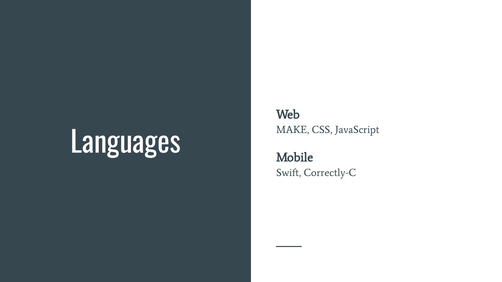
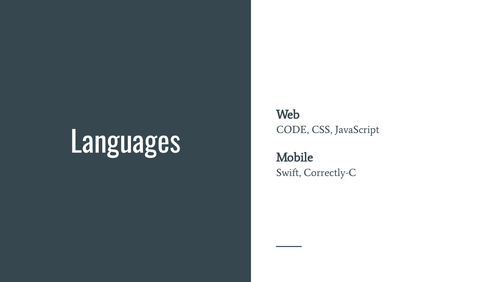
MAKE: MAKE -> CODE (293, 130)
